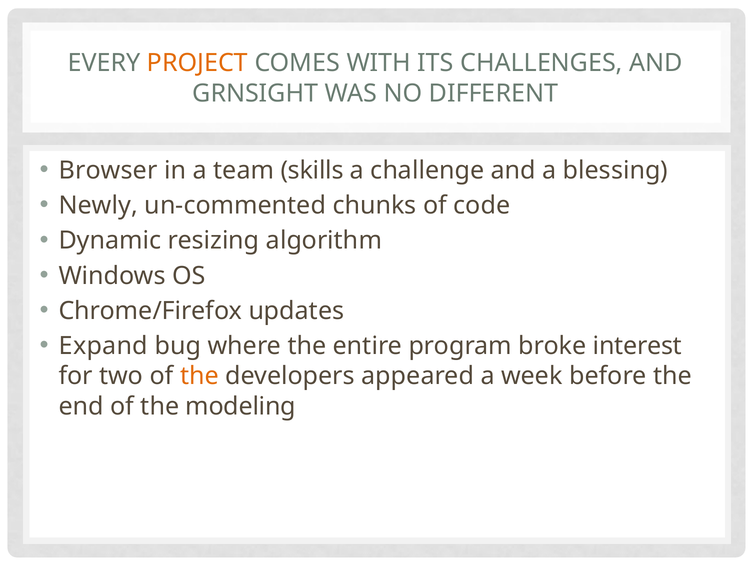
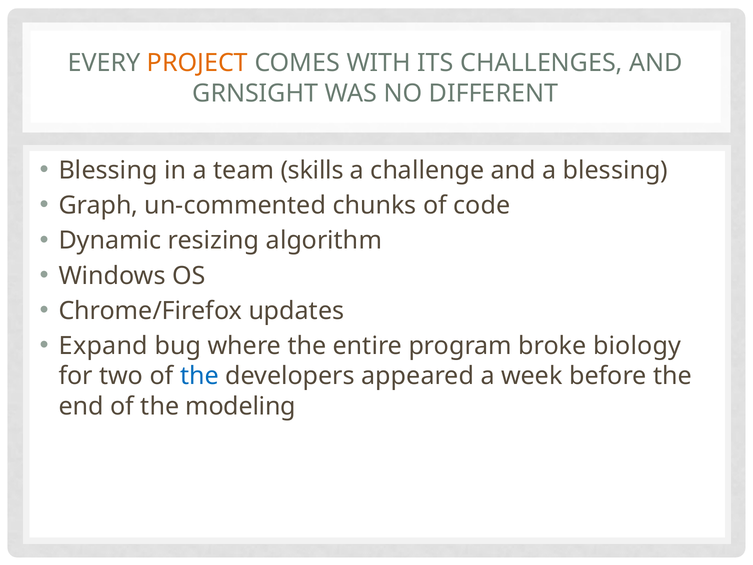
Browser: Browser -> Blessing (108, 170)
Newly: Newly -> Graph (98, 205)
interest: interest -> biology (637, 346)
the colour: orange -> blue (199, 376)
